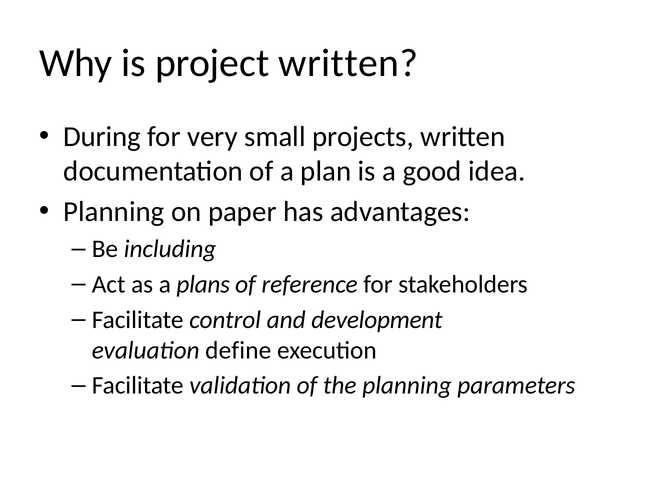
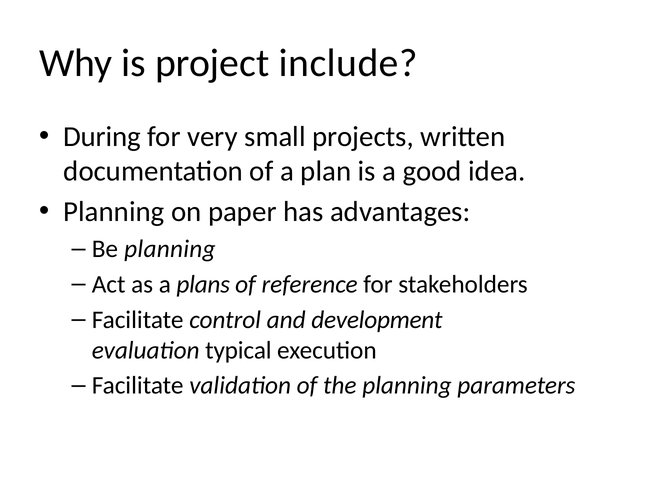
project written: written -> include (348, 63)
Be including: including -> planning (170, 249)
define: define -> typical (238, 350)
